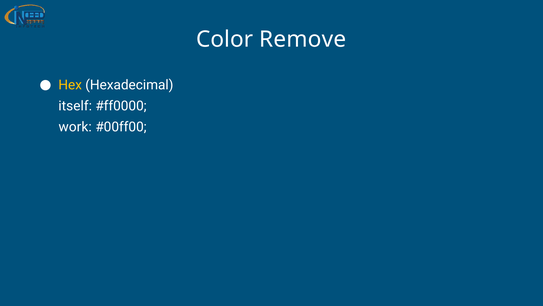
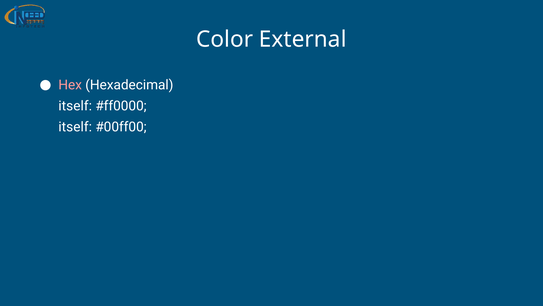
Remove: Remove -> External (303, 39)
Hex colour: yellow -> pink (70, 85)
work: work -> itself (75, 127)
